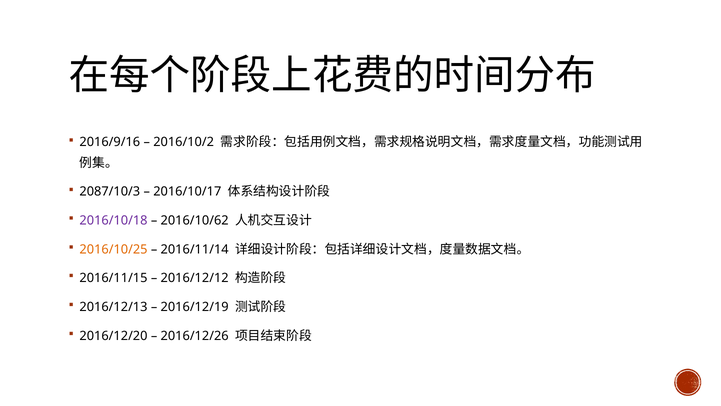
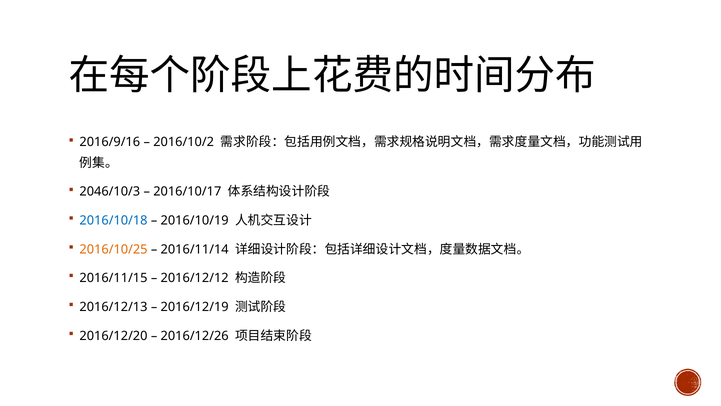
2087/10/3: 2087/10/3 -> 2046/10/3 (110, 192)
2016/10/18 colour: purple -> blue (114, 220)
2016/10/62: 2016/10/62 -> 2016/10/19 (195, 220)
